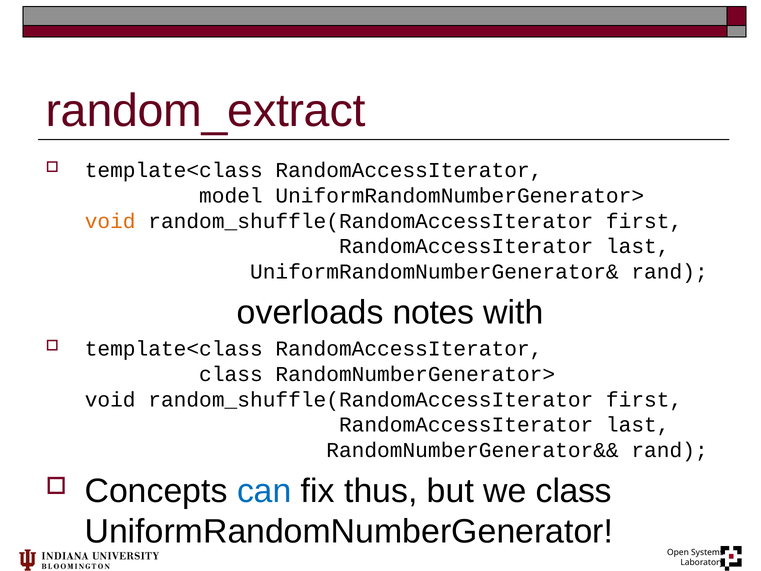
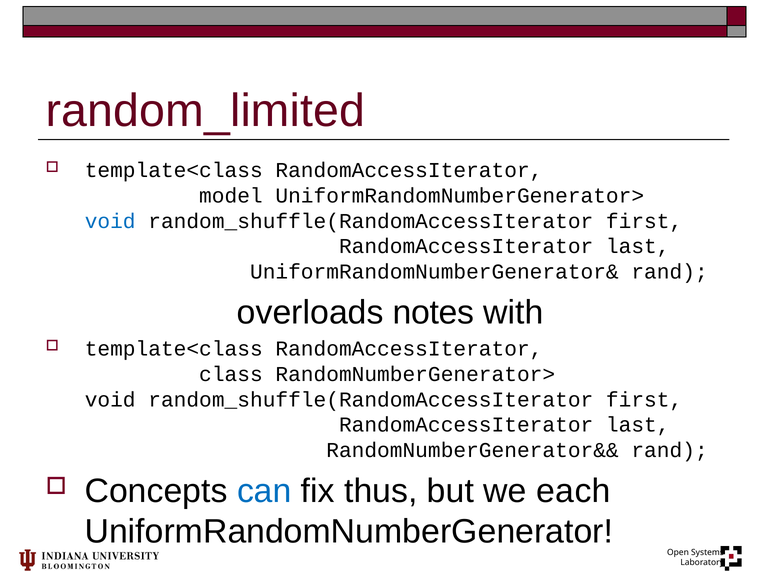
random_extract: random_extract -> random_limited (205, 111)
void colour: orange -> blue (110, 221)
we class: class -> each (573, 491)
